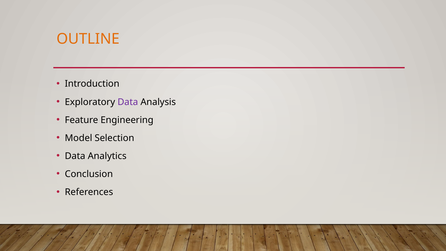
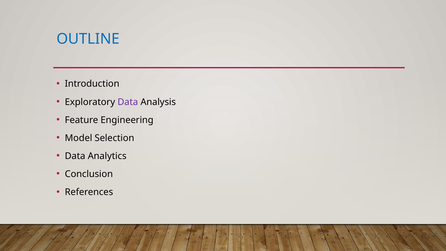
OUTLINE colour: orange -> blue (88, 39)
